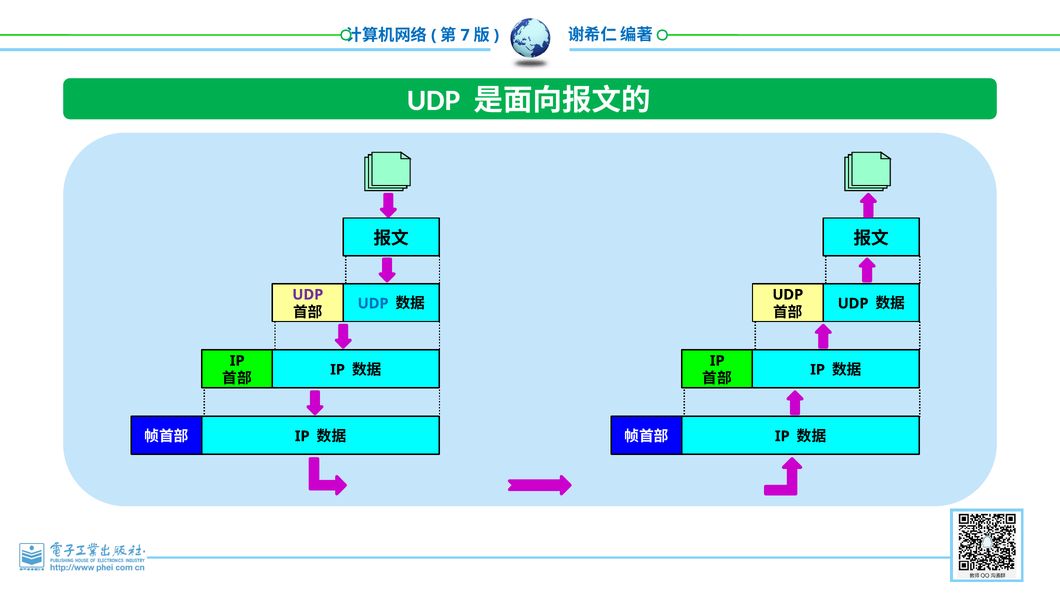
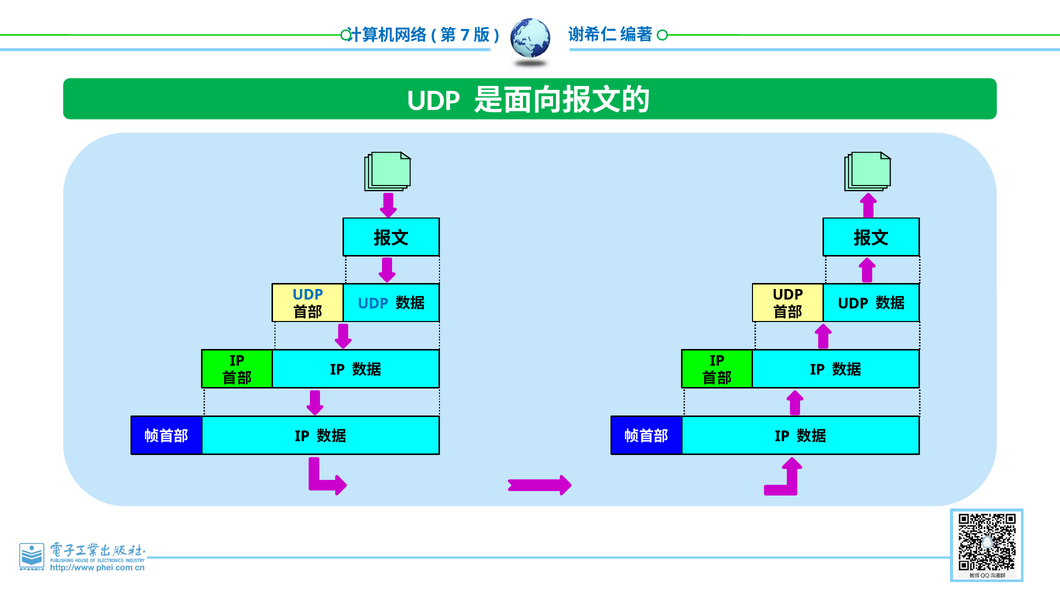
UDP colour: purple -> blue (308, 294)
